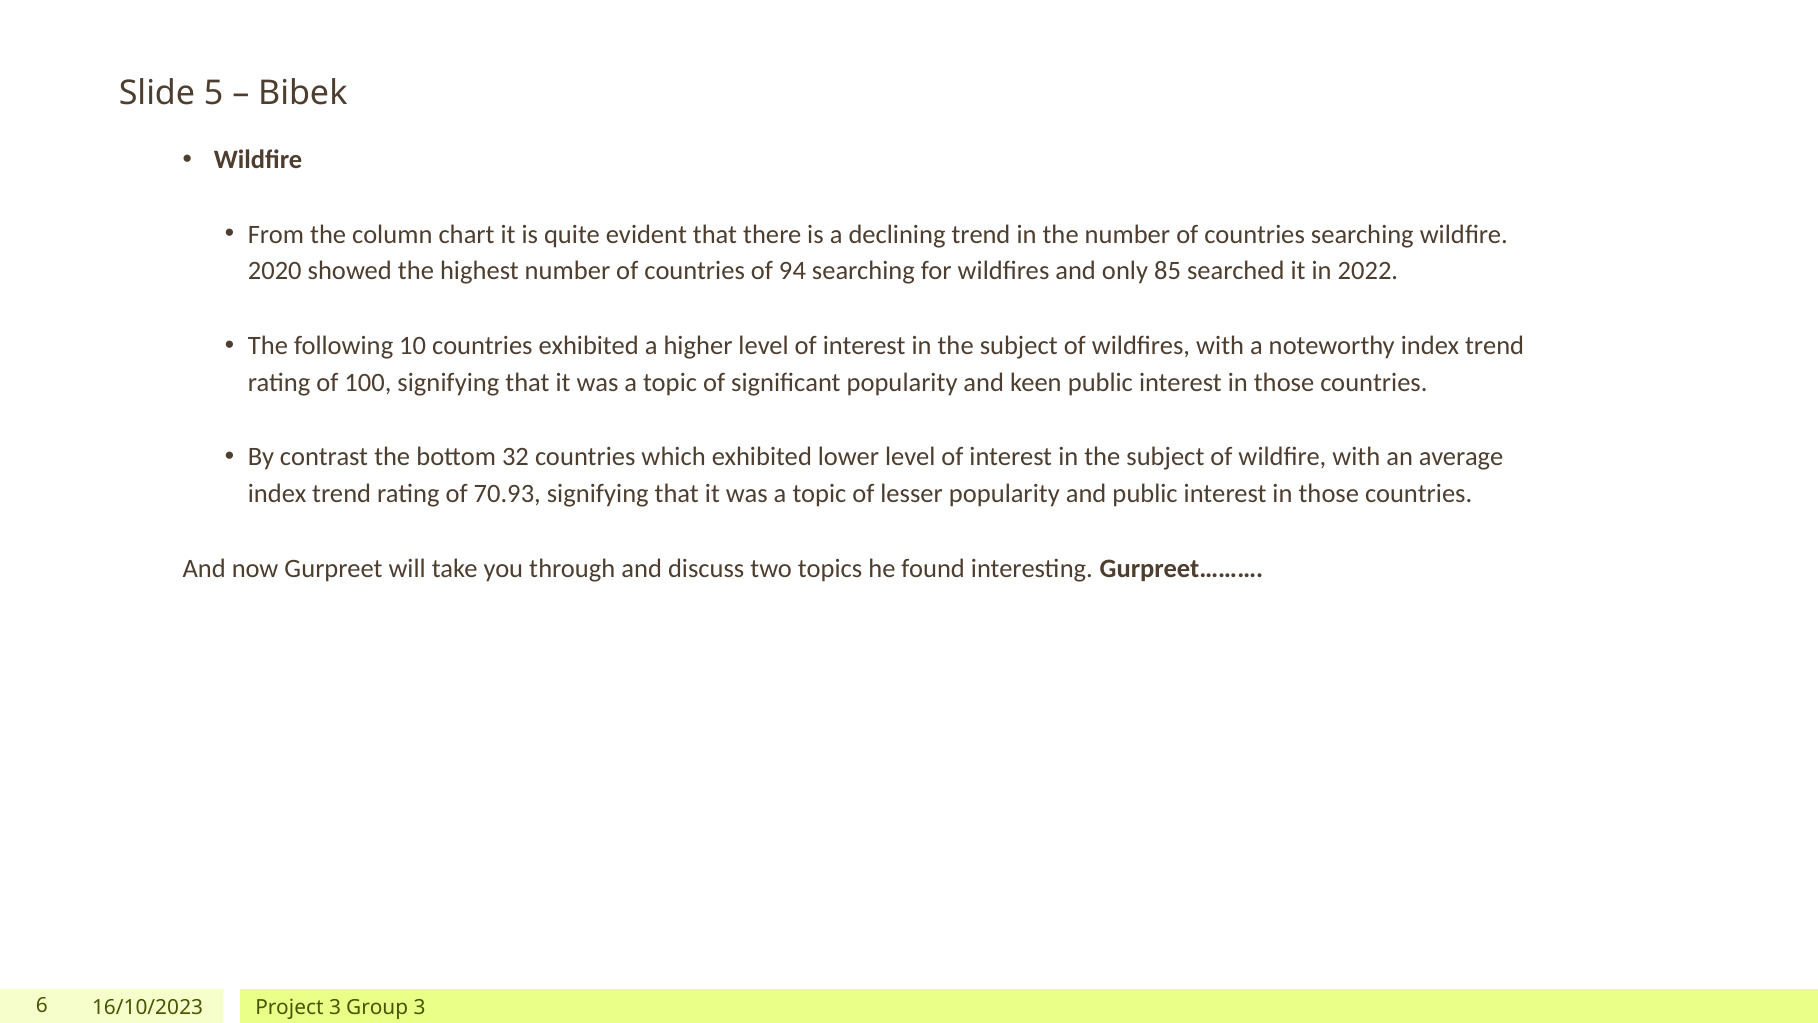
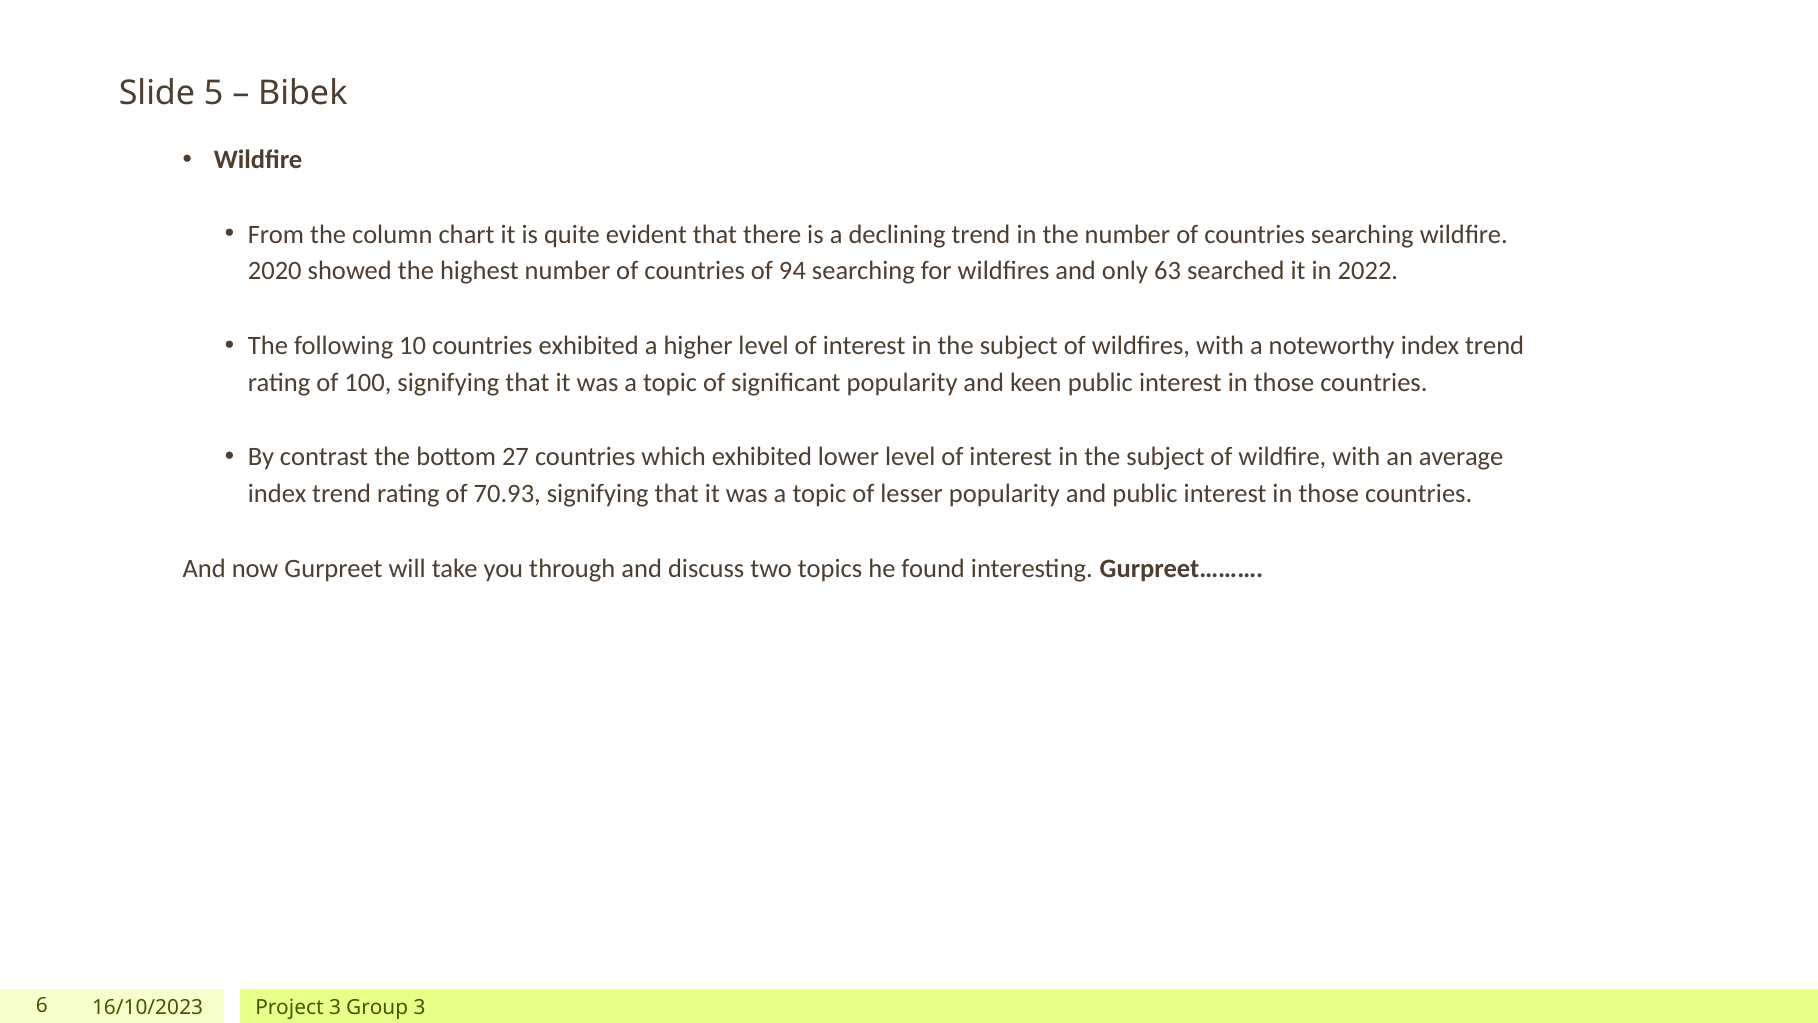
85: 85 -> 63 (1168, 271)
32: 32 -> 27 (515, 457)
